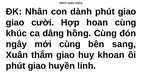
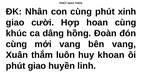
con dành: dành -> cùng (81, 12)
giao: giao -> xinh (127, 12)
hồng Cùng: Cùng -> Đoàn (105, 33)
ngây: ngây -> cùng (16, 44)
mới cùng: cùng -> vang (70, 44)
bên sang: sang -> vang (124, 44)
thắm giao: giao -> luôn (66, 55)
